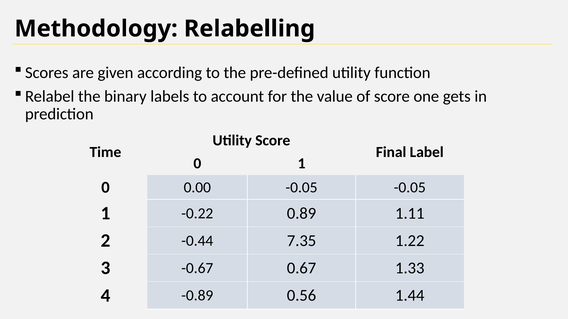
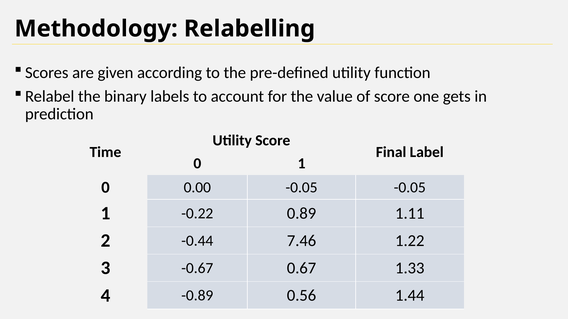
7.35: 7.35 -> 7.46 (302, 241)
